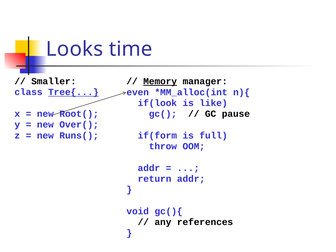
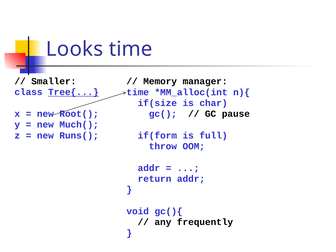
Memory underline: present -> none (160, 81)
even: even -> time (138, 92)
if(look: if(look -> if(size (157, 103)
like: like -> char (213, 103)
Over(: Over( -> Much( (79, 125)
references: references -> frequently (205, 222)
